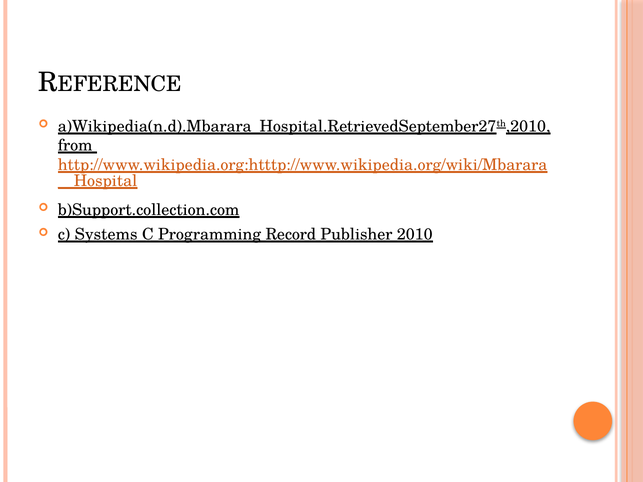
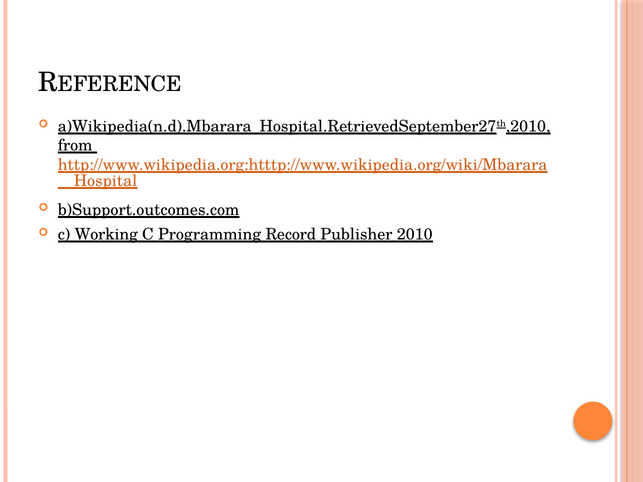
b)Support.collection.com: b)Support.collection.com -> b)Support.outcomes.com (149, 210)
Systems: Systems -> Working (106, 235)
